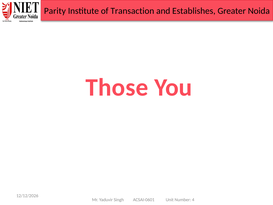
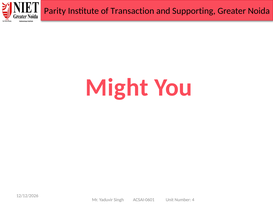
Establishes: Establishes -> Supporting (194, 11)
Those: Those -> Might (117, 87)
